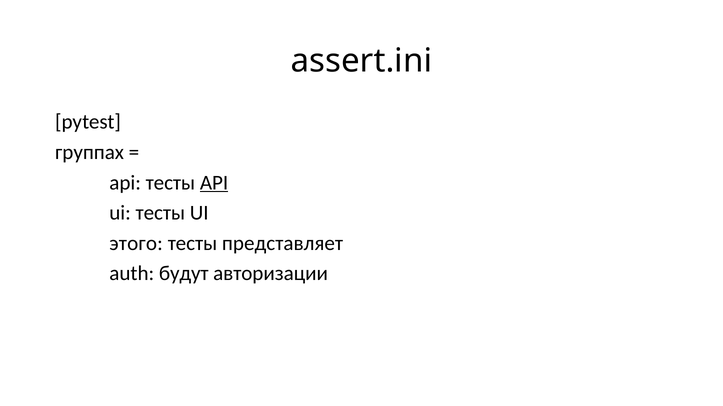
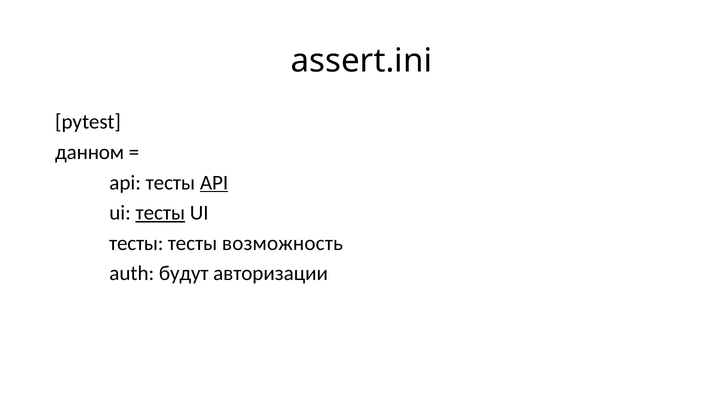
группах: группах -> данном (90, 153)
тесты underline: none -> present (160, 213)
этого: этого -> тесты (136, 243)
представляет: представляет -> возможность (282, 243)
